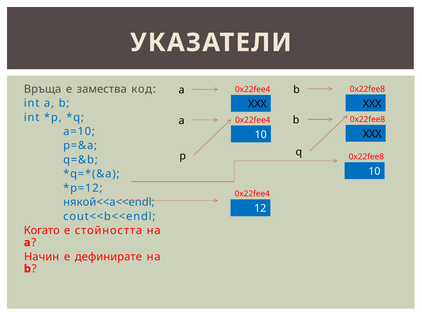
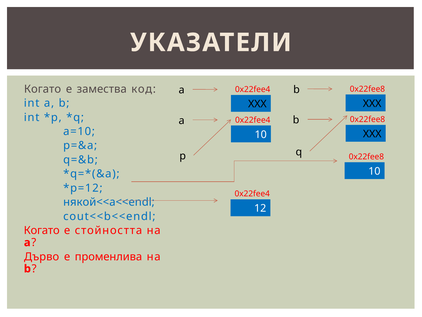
Връща: Връща -> Когато (43, 89)
Начин: Начин -> Дърво (42, 256)
дефинирате: дефинирате -> променлива (108, 256)
